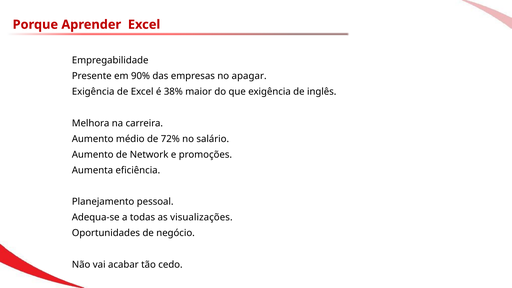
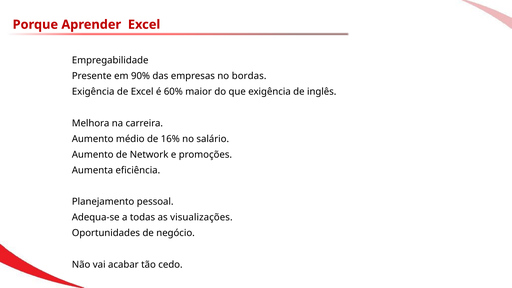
apagar: apagar -> bordas (249, 76)
38%: 38% -> 60% (173, 92)
72%: 72% -> 16% (170, 139)
